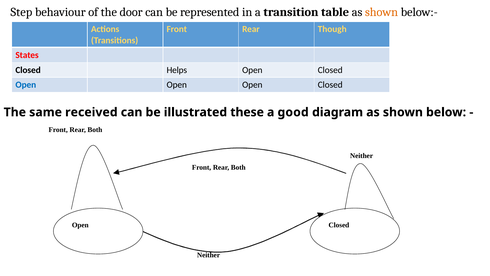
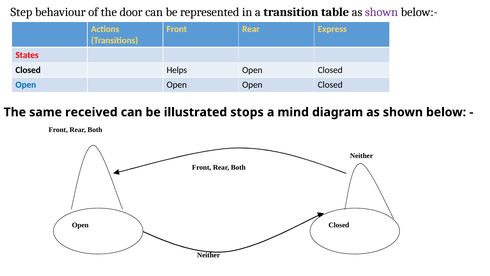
shown colour: orange -> purple (382, 12)
Though: Though -> Express (332, 29)
these: these -> stops (247, 112)
good: good -> mind (293, 112)
